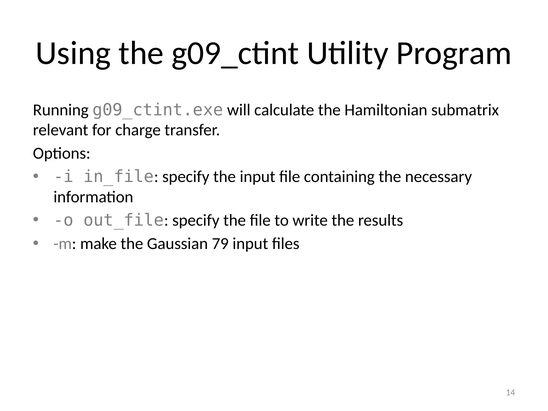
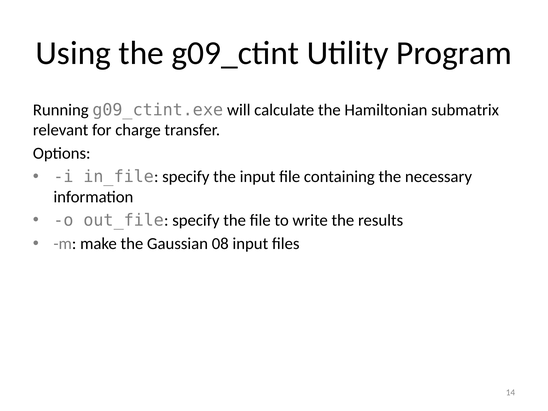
79: 79 -> 08 (220, 244)
